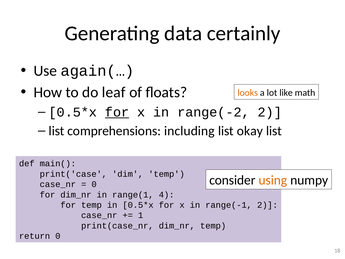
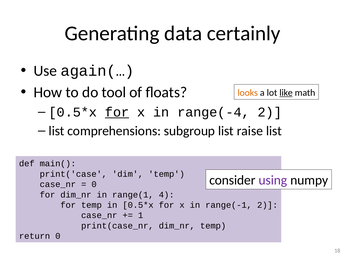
leaf: leaf -> tool (114, 92)
like underline: none -> present (286, 93)
range(-2: range(-2 -> range(-4 (213, 112)
including: including -> subgroup (189, 131)
okay: okay -> raise (250, 131)
using colour: orange -> purple (273, 180)
